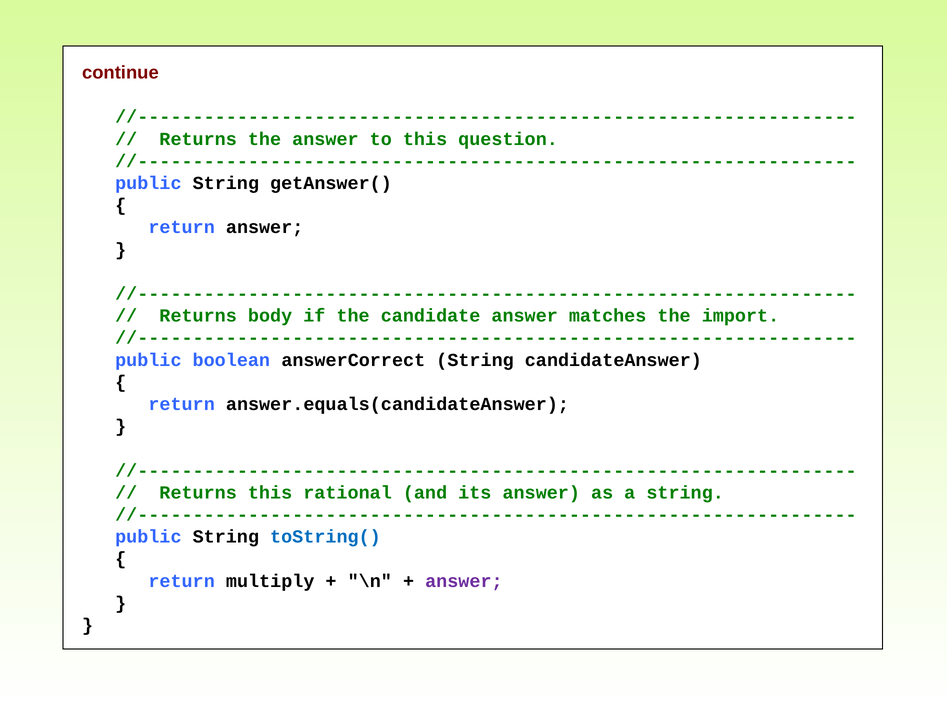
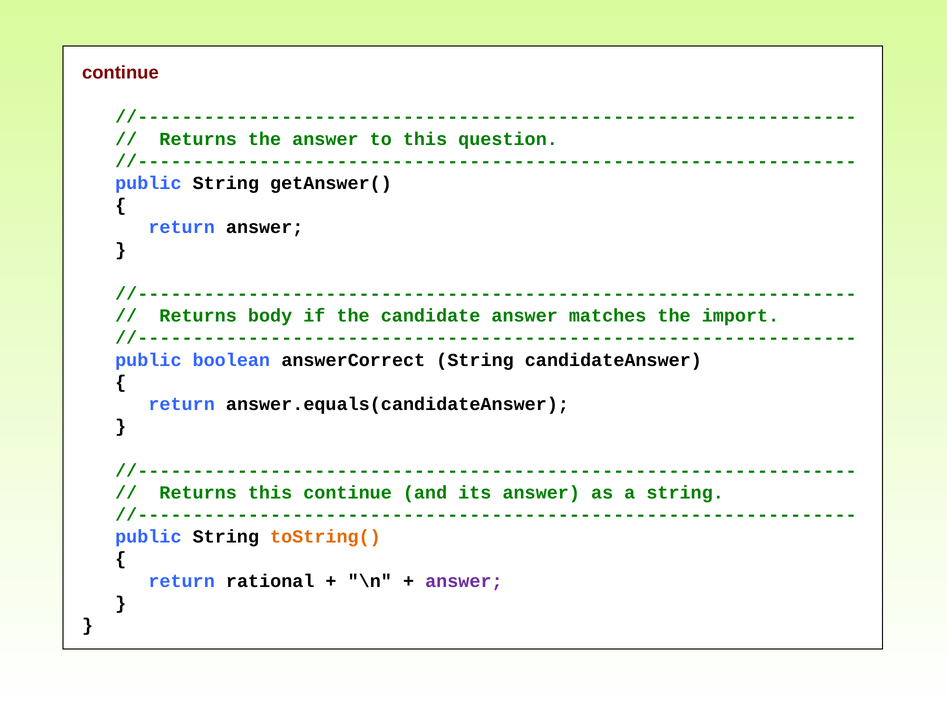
this rational: rational -> continue (348, 493)
toString( colour: blue -> orange (325, 537)
multiply: multiply -> rational (270, 581)
